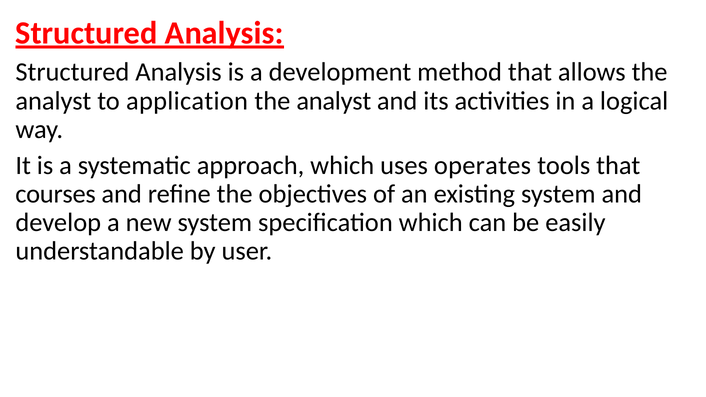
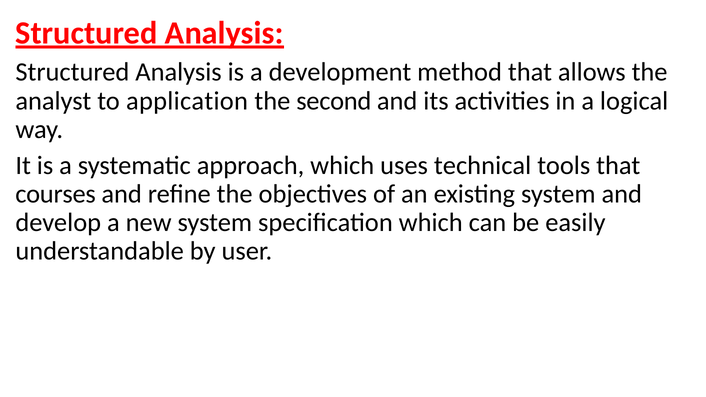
analyst: analyst -> second (334, 101)
operates: operates -> technical (483, 165)
